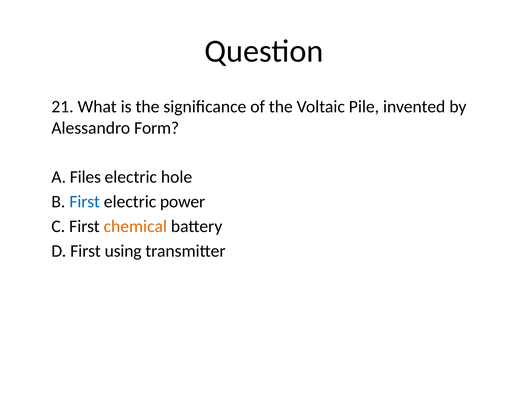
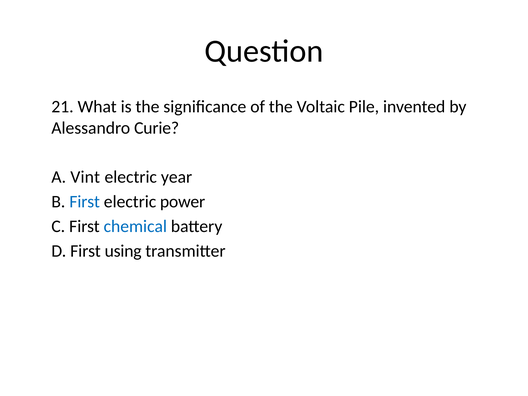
Form: Form -> Curie (157, 128)
Files: Files -> Vint (85, 177)
hole: hole -> year (177, 177)
chemical colour: orange -> blue (135, 226)
